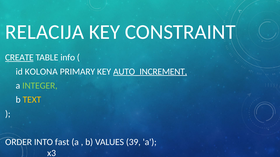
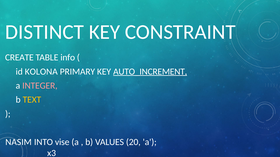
RELACIJA: RELACIJA -> DISTINCT (45, 32)
CREATE underline: present -> none (19, 58)
INTEGER colour: light green -> pink (40, 86)
ORDER: ORDER -> NASIM (19, 142)
fast: fast -> vise (62, 142)
39: 39 -> 20 (133, 142)
